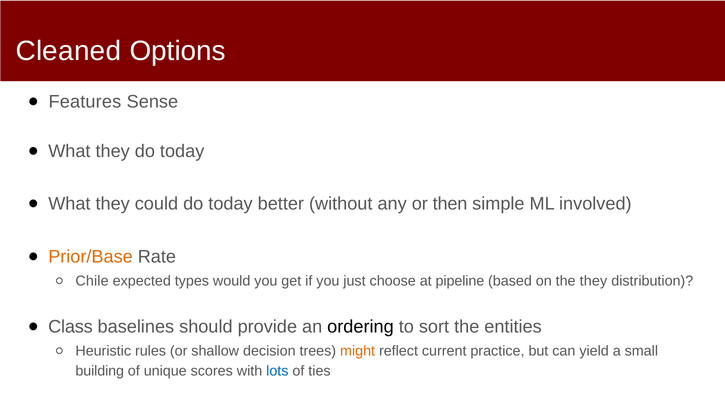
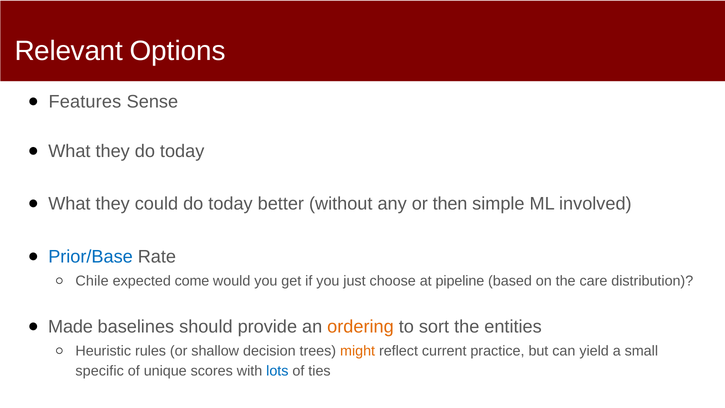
Cleaned: Cleaned -> Relevant (69, 51)
Prior/Base colour: orange -> blue (91, 256)
types: types -> come (192, 281)
the they: they -> care (593, 281)
Class: Class -> Made (71, 326)
ordering colour: black -> orange (360, 326)
building: building -> specific (100, 371)
